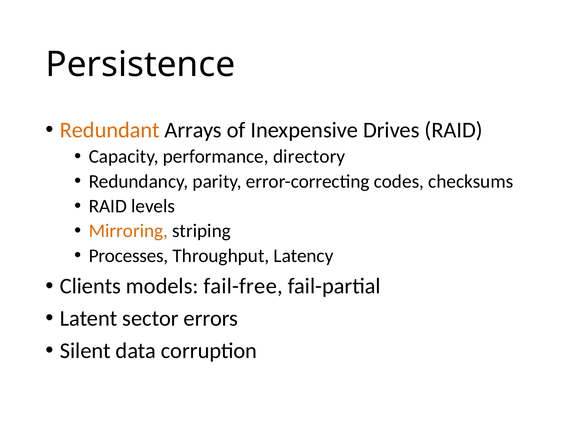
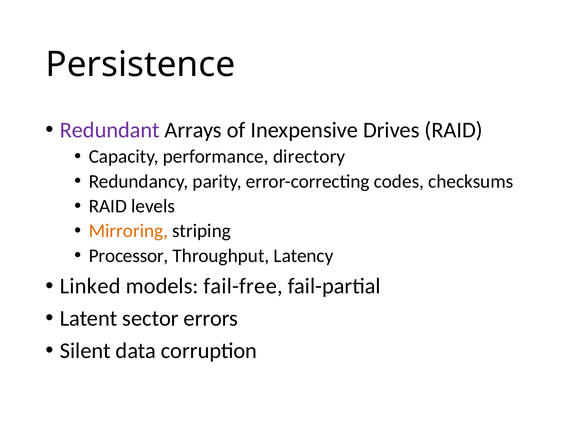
Redundant colour: orange -> purple (110, 130)
Processes: Processes -> Processor (129, 256)
Clients: Clients -> Linked (90, 286)
